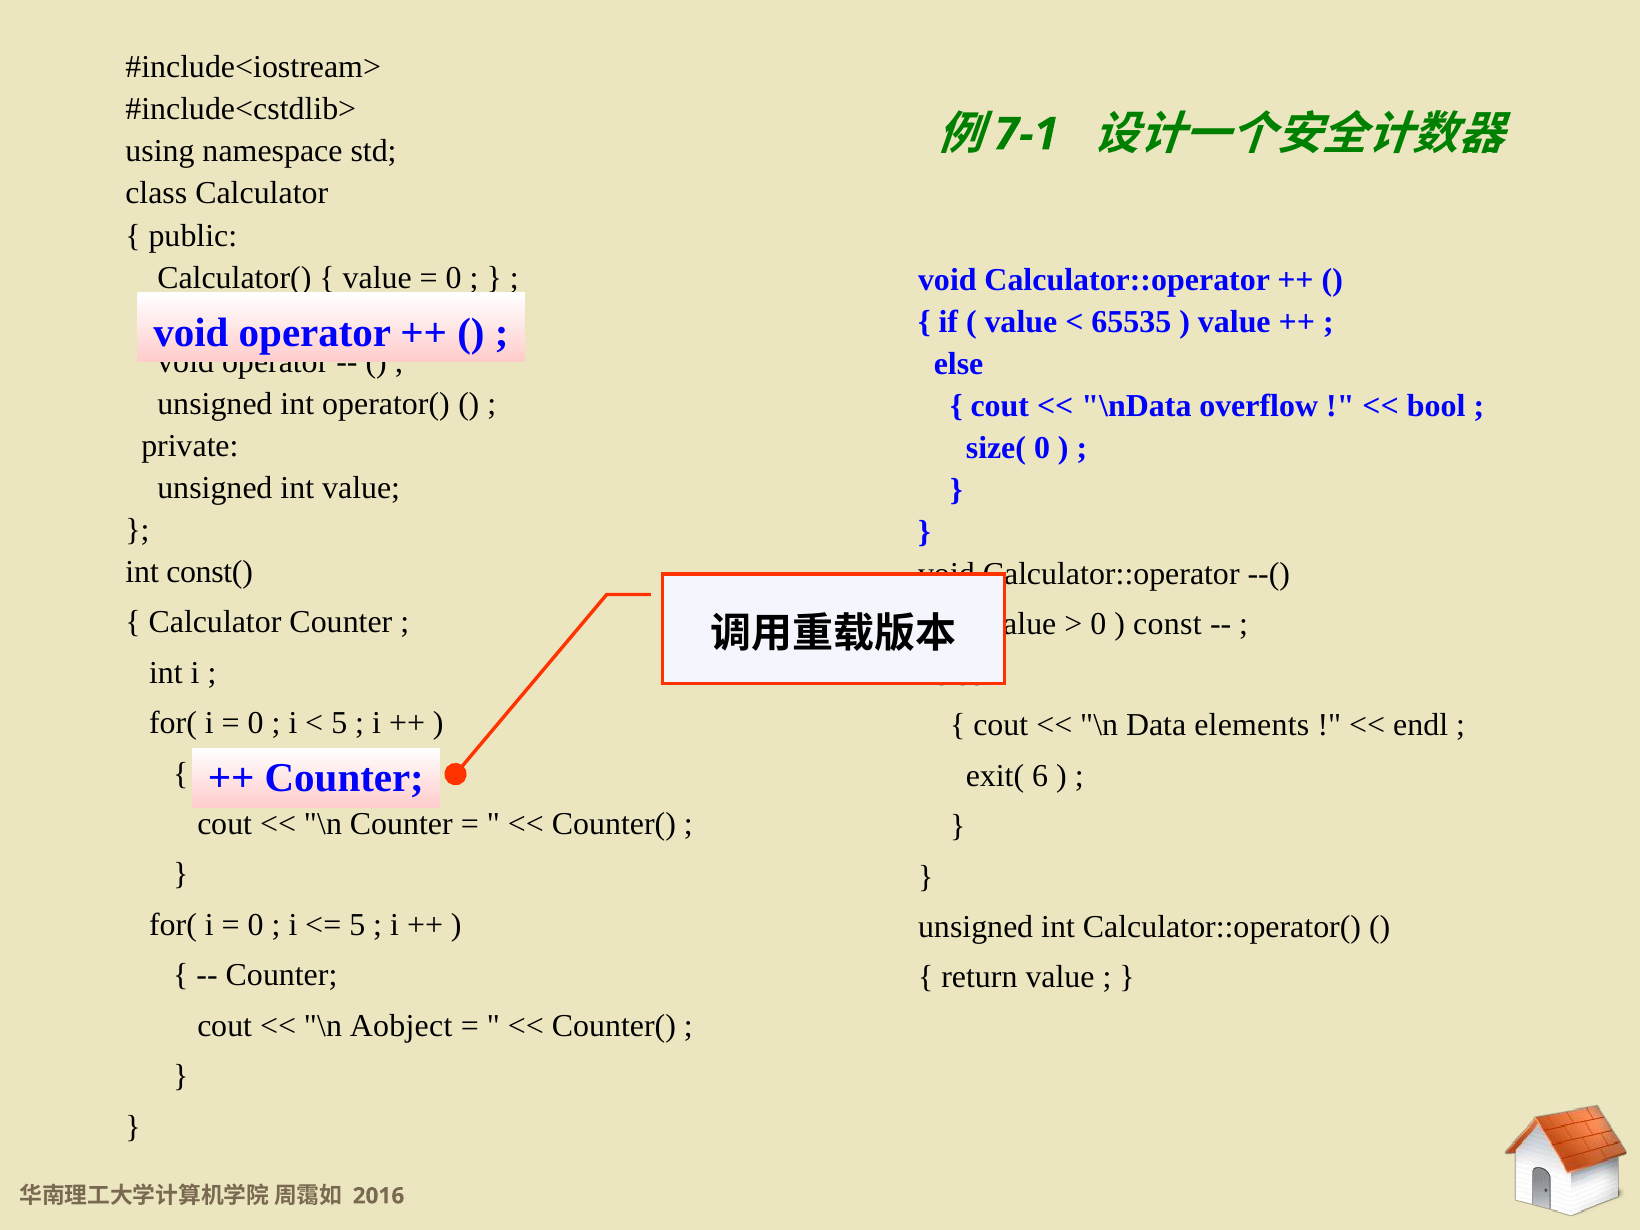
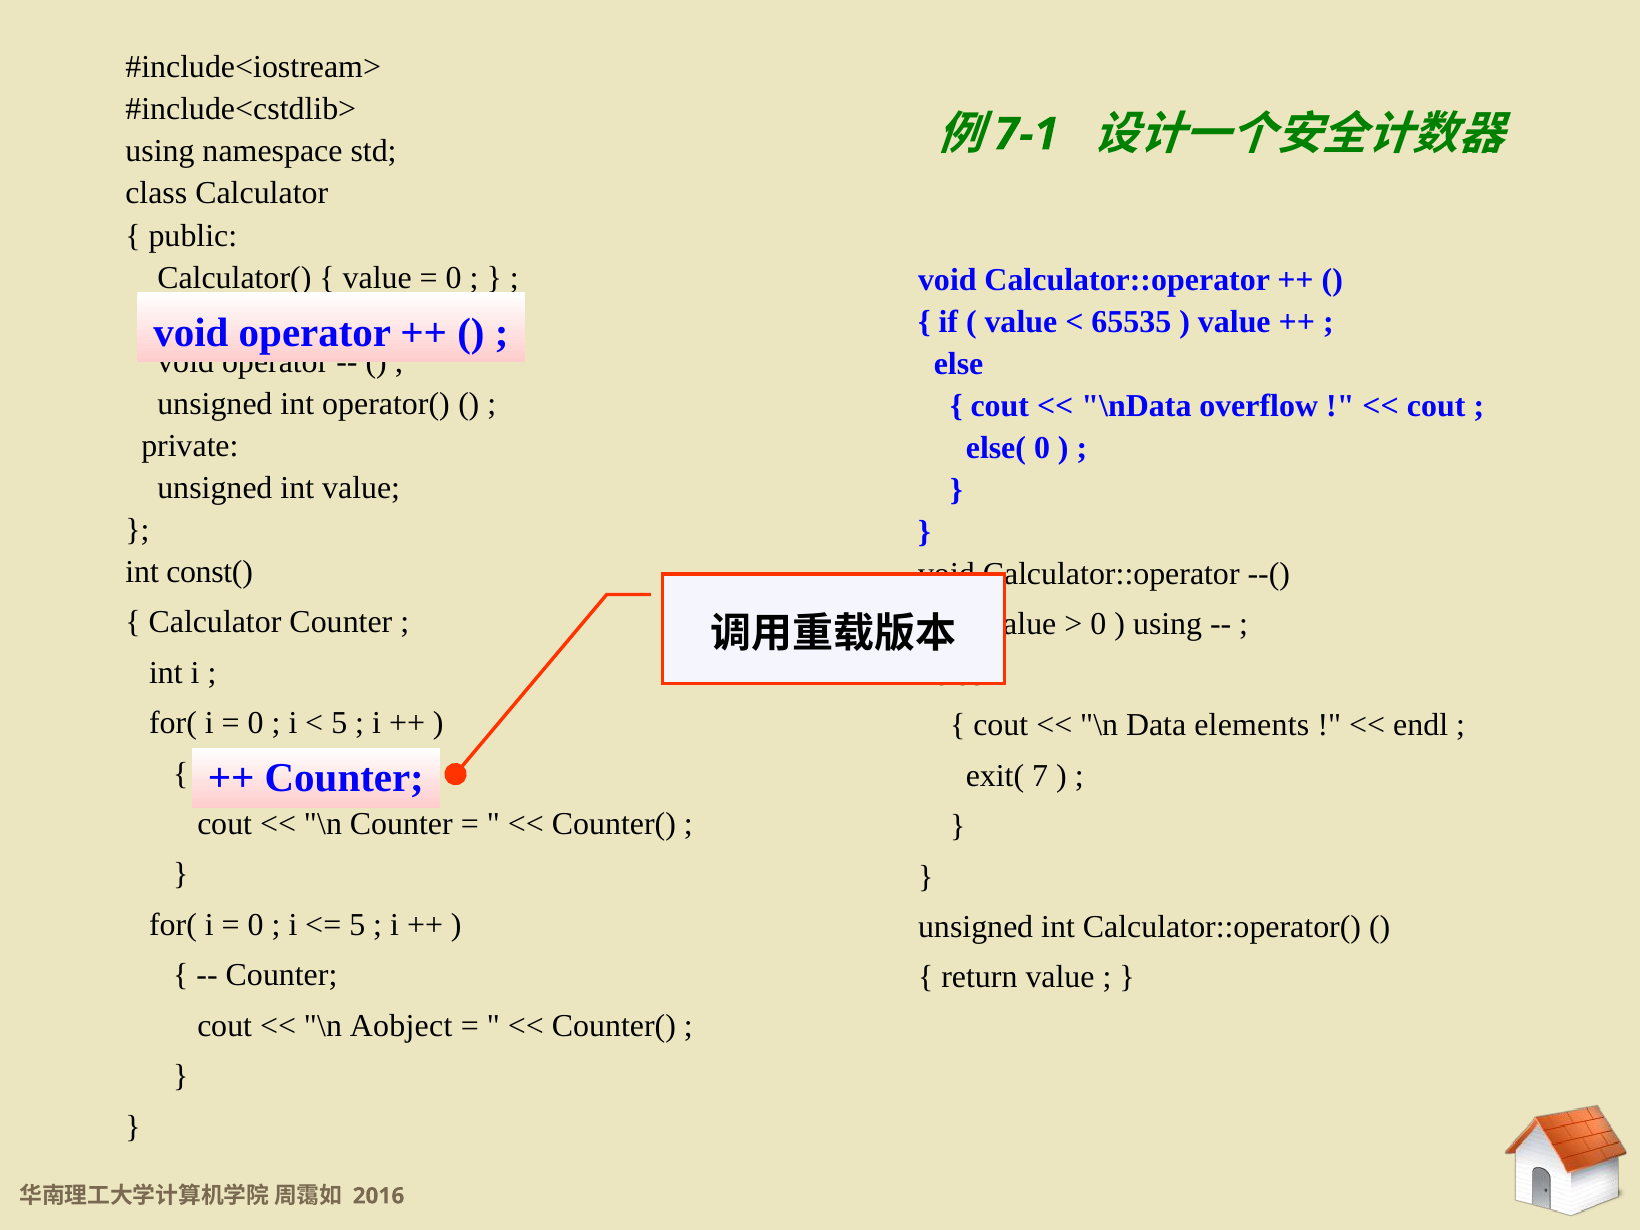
bool: bool -> cout (1436, 406)
size(: size( -> else( (996, 448)
const: const -> using (1168, 624)
6: 6 -> 7 (1040, 776)
